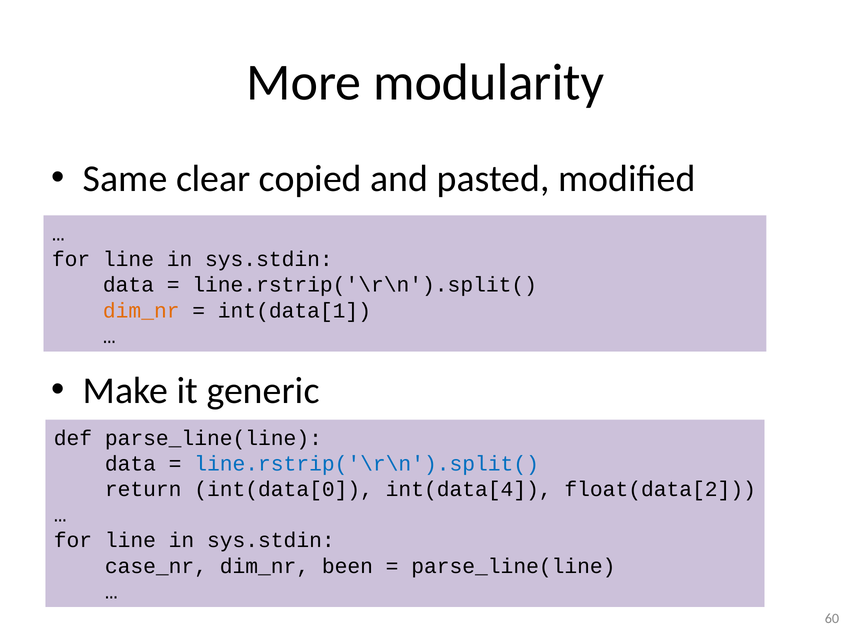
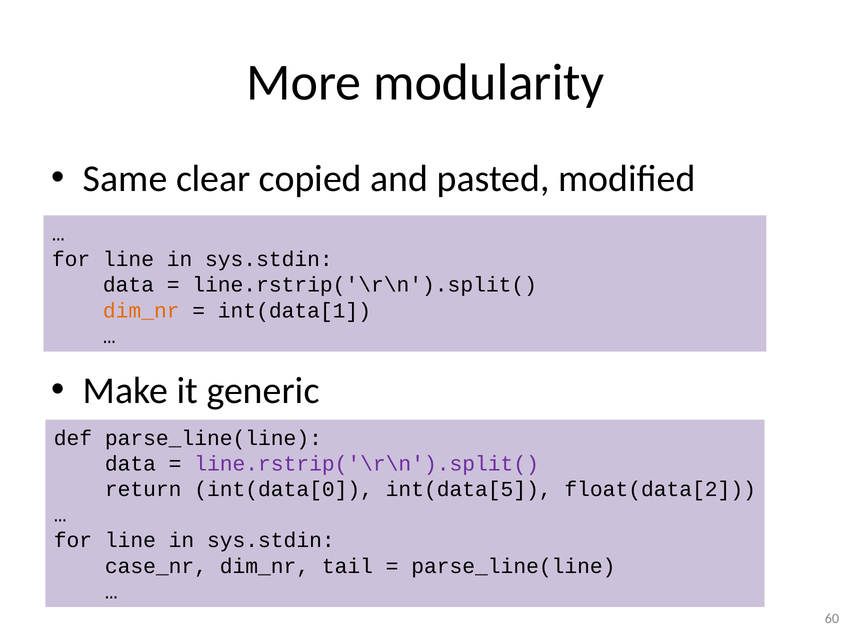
line.rstrip('\r\n').split( colour: blue -> purple (367, 463)
int(data[4: int(data[4 -> int(data[5 (469, 489)
been: been -> tail (347, 565)
